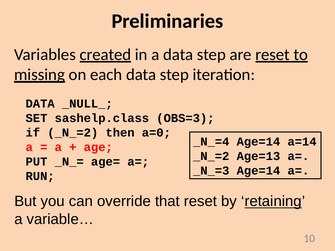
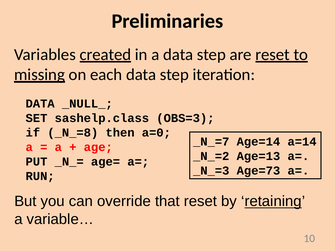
if _N_=2: _N_=2 -> _N_=8 (73, 133)
_N_=4: _N_=4 -> _N_=7 (211, 142)
_N_=3 Age=14: Age=14 -> Age=73 (258, 171)
